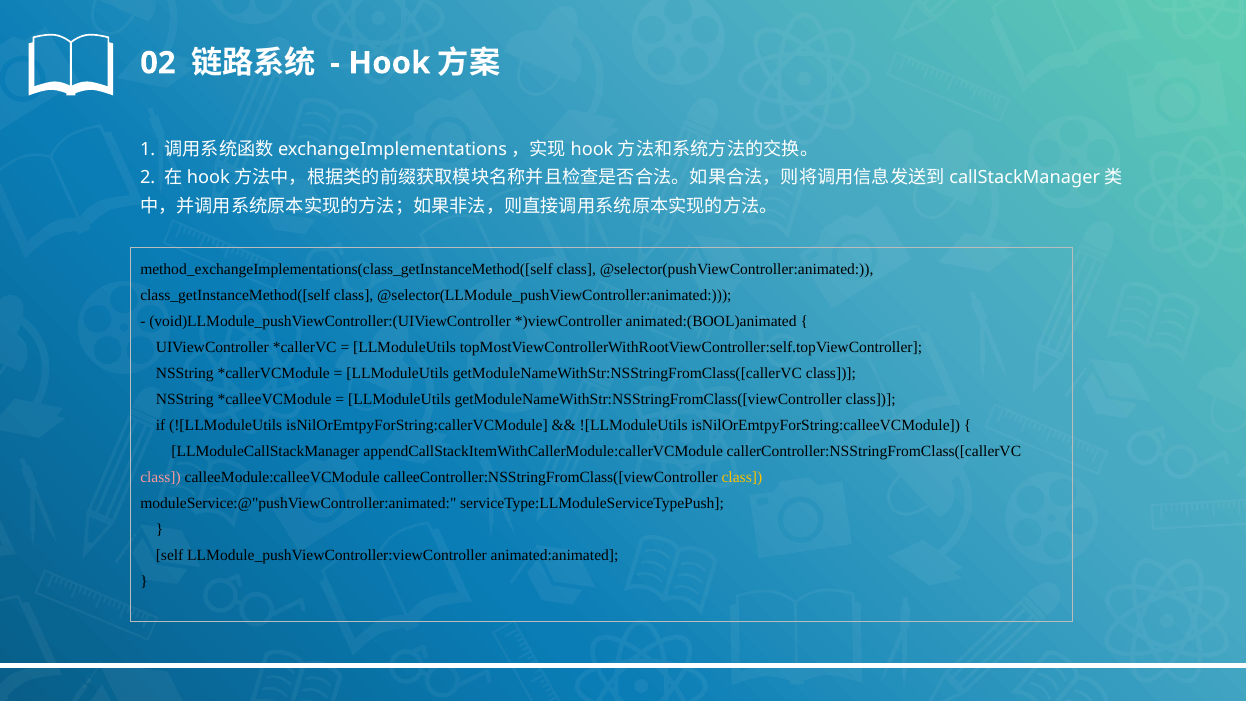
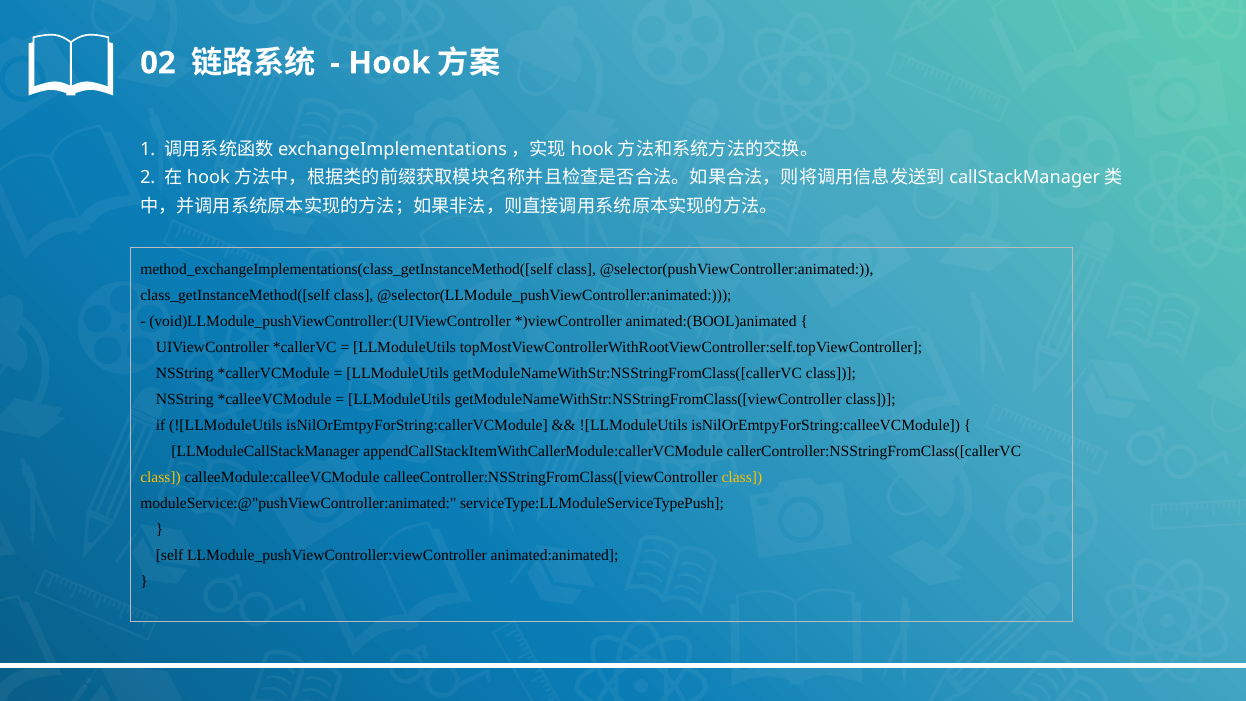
class colour: pink -> yellow (161, 477)
